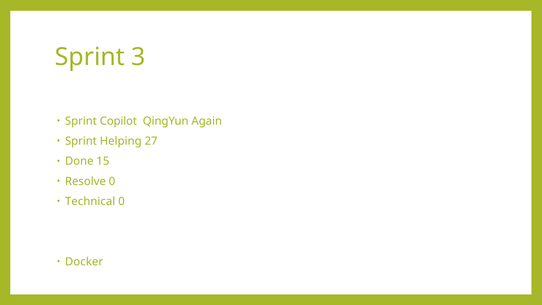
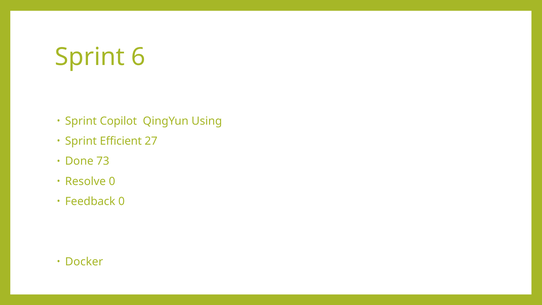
3: 3 -> 6 (138, 57)
Again: Again -> Using (207, 121)
Helping: Helping -> Efficient (121, 141)
15: 15 -> 73 (103, 161)
Technical: Technical -> Feedback (90, 201)
